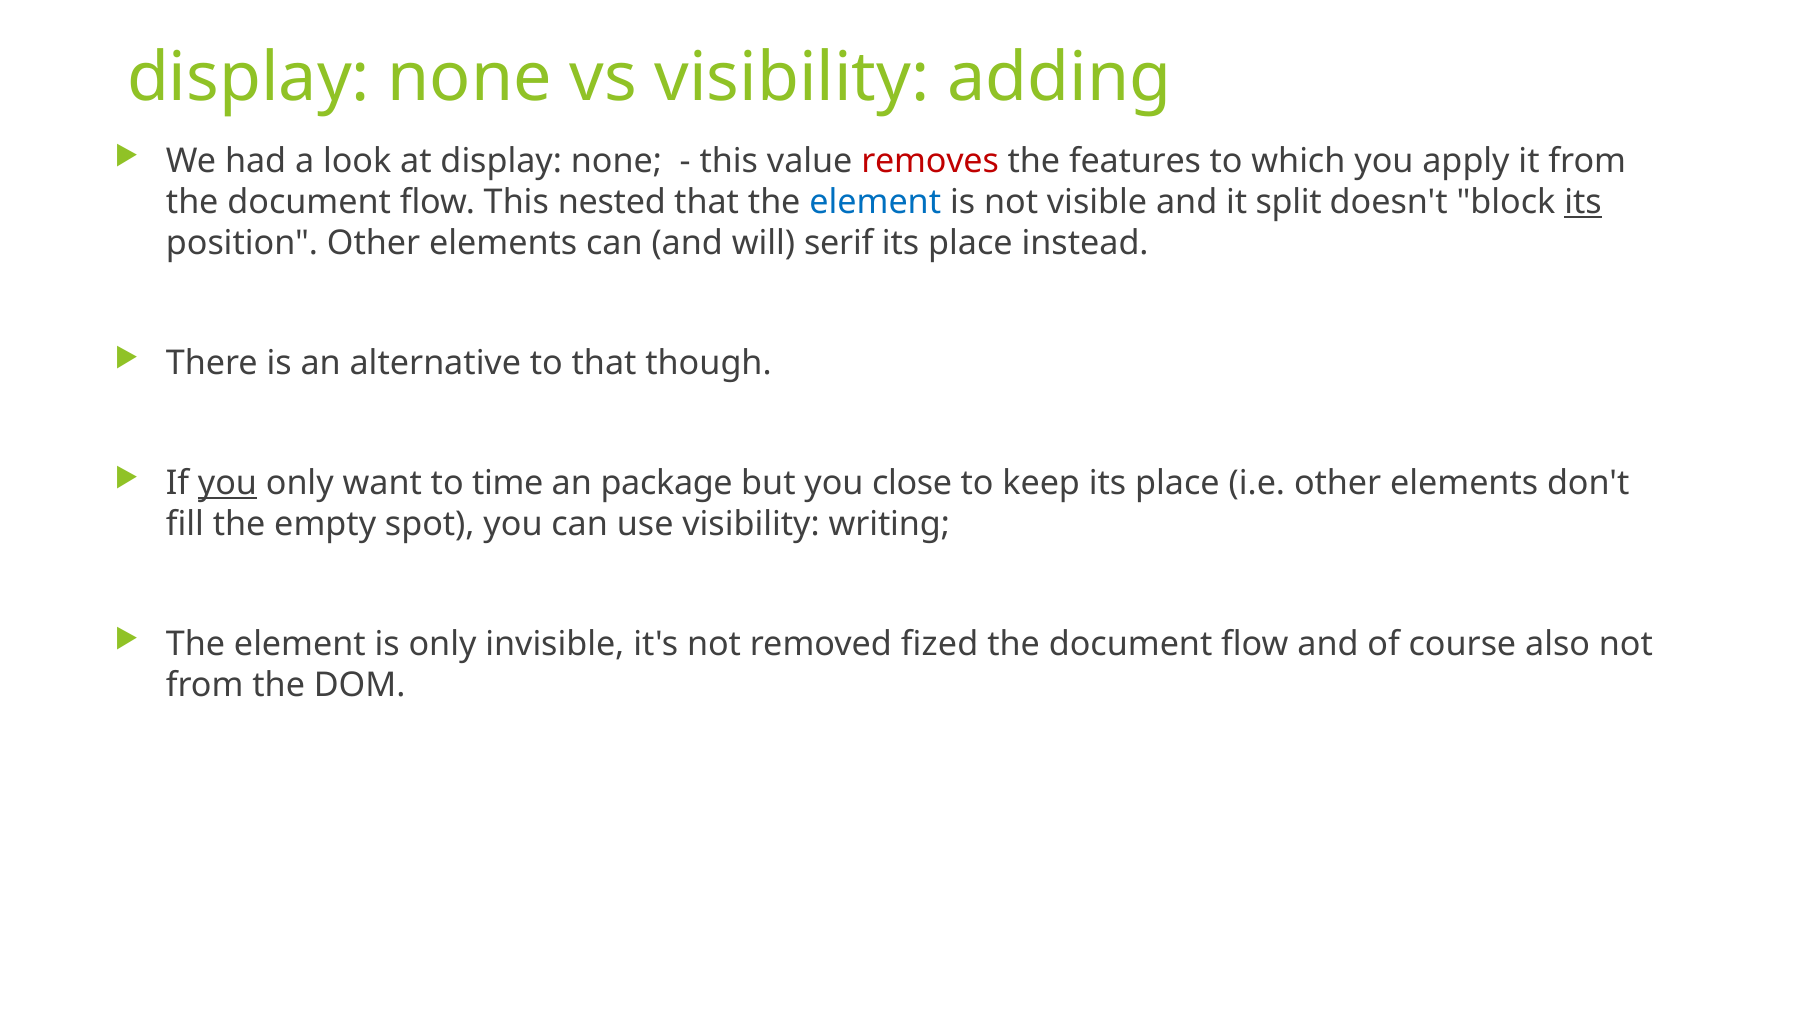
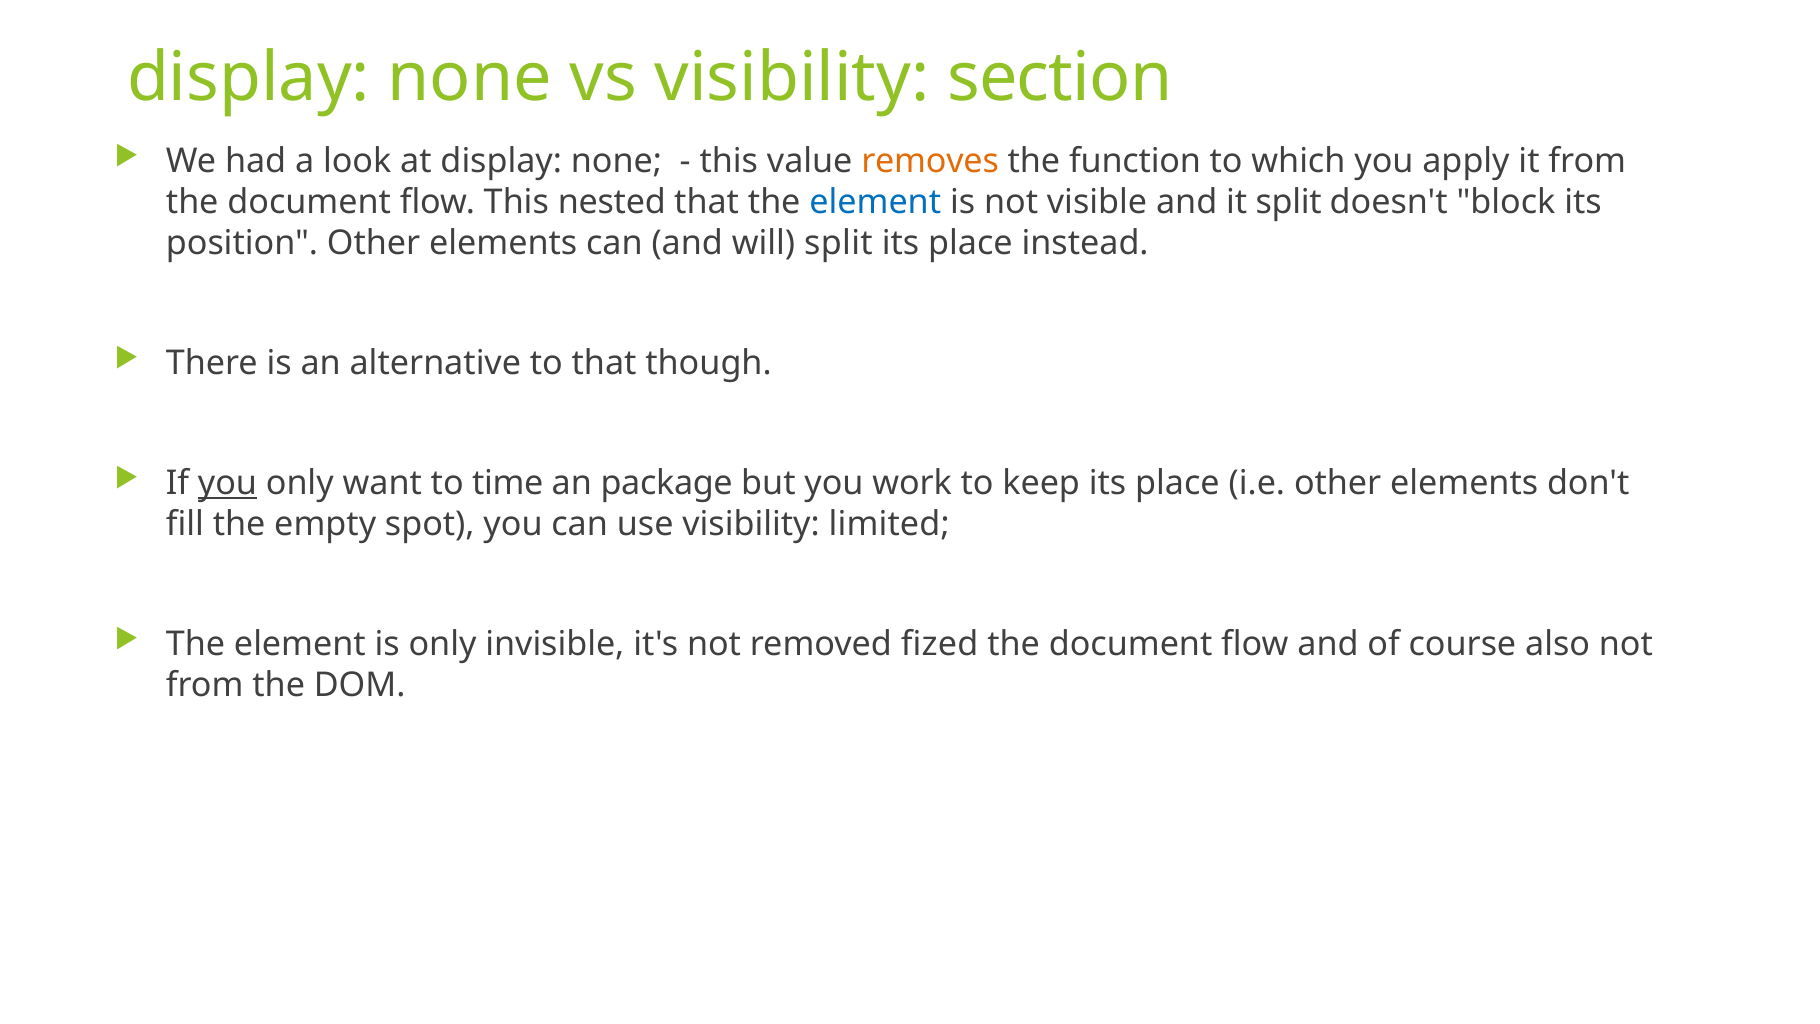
adding: adding -> section (1060, 78)
removes colour: red -> orange (930, 162)
features: features -> function (1135, 162)
its underline: present -> none (1583, 202)
will serif: serif -> split (838, 243)
close: close -> work (912, 483)
writing: writing -> limited (889, 524)
